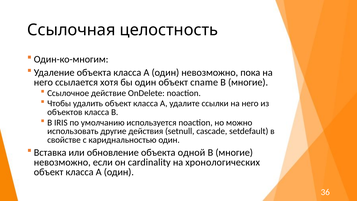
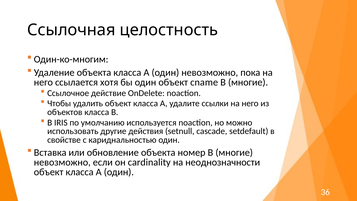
одной: одной -> номер (192, 152)
хронологических: хронологических -> неоднозначности (223, 162)
